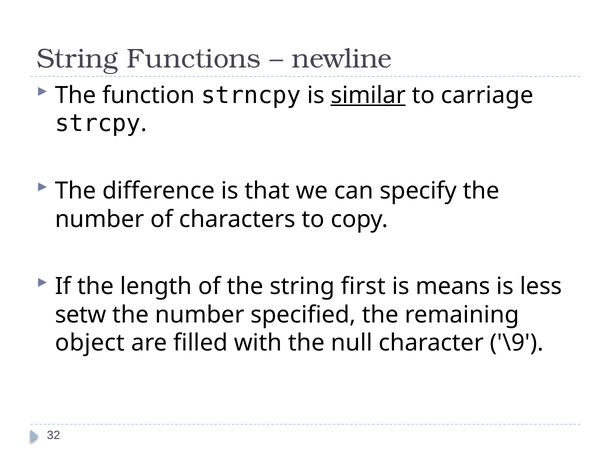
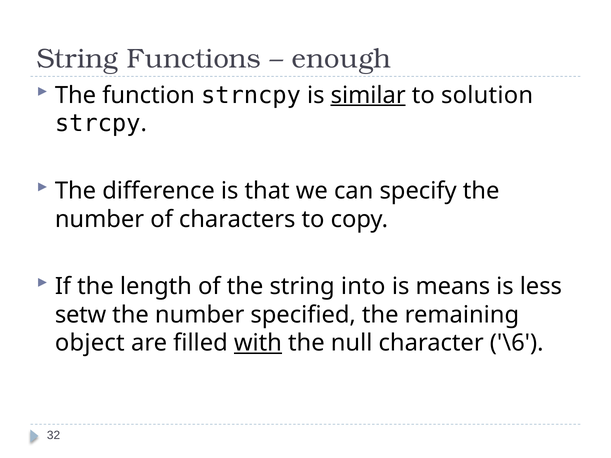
newline: newline -> enough (342, 59)
carriage: carriage -> solution (487, 95)
first: first -> into (363, 286)
with underline: none -> present (258, 343)
\9: \9 -> \6 (517, 343)
